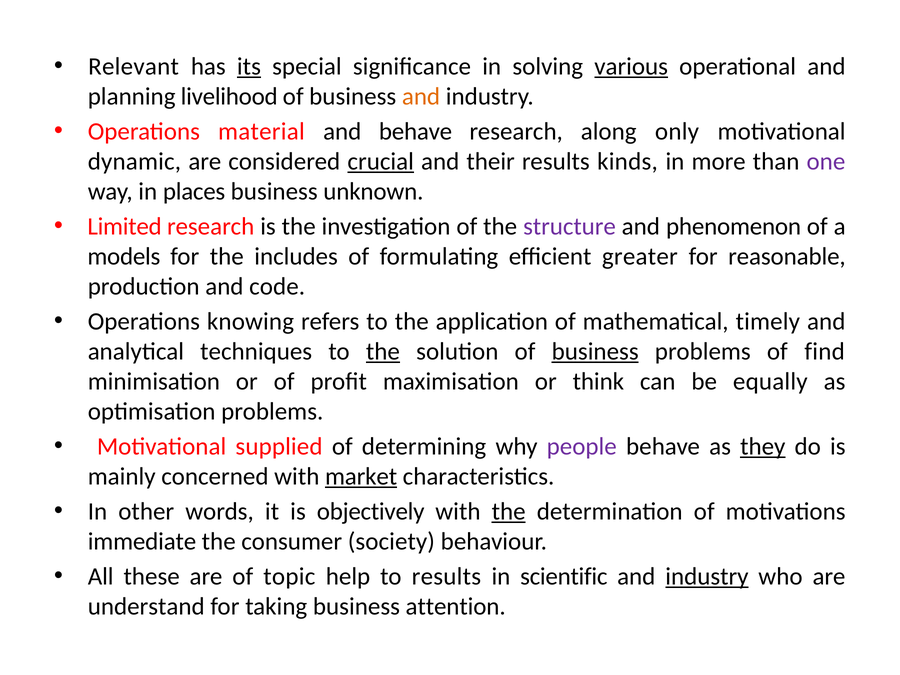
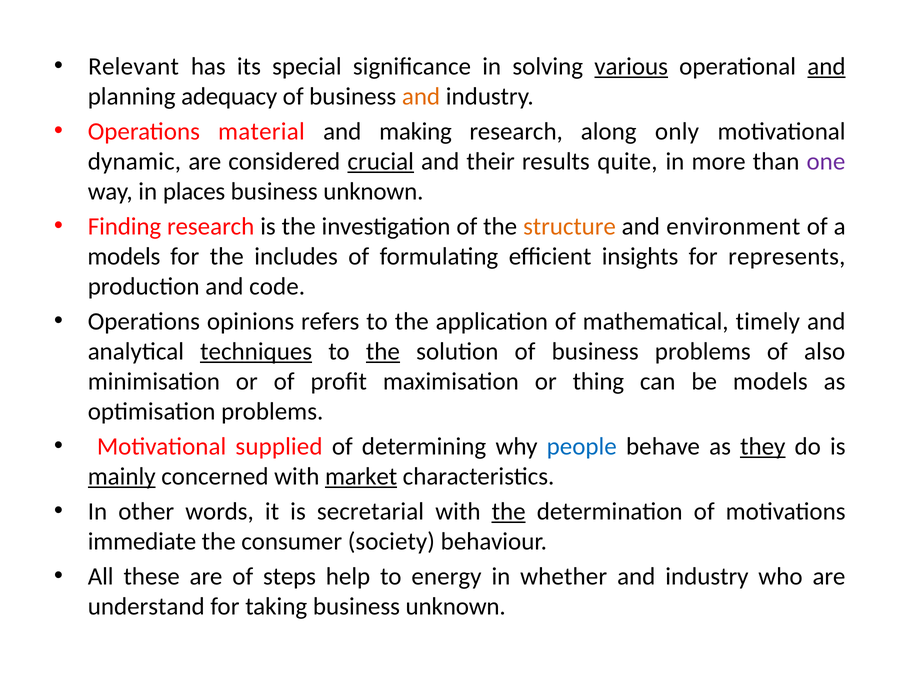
its underline: present -> none (249, 66)
and underline: none -> present (826, 66)
livelihood: livelihood -> adequacy (229, 96)
and behave: behave -> making (416, 131)
kinds: kinds -> quite (627, 161)
Limited: Limited -> Finding (124, 226)
structure colour: purple -> orange (570, 226)
phenomenon: phenomenon -> environment (733, 226)
greater: greater -> insights (640, 256)
reasonable: reasonable -> represents (787, 256)
knowing: knowing -> opinions (251, 321)
techniques underline: none -> present (256, 351)
business underline: present -> none (595, 351)
find: find -> also (825, 351)
think: think -> thing (598, 381)
be equally: equally -> models (770, 381)
people colour: purple -> blue (582, 446)
mainly underline: none -> present (122, 476)
objectively: objectively -> secretarial (371, 511)
topic: topic -> steps (290, 576)
to results: results -> energy (446, 576)
scientific: scientific -> whether (564, 576)
industry underline: present -> none (707, 576)
taking business attention: attention -> unknown (456, 606)
